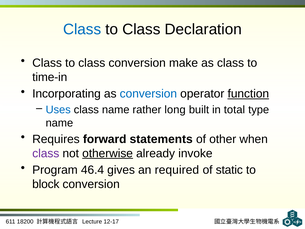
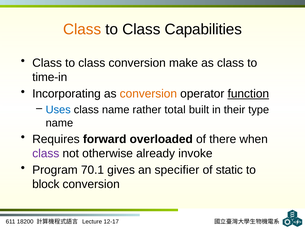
Class colour: blue -> orange (82, 29)
Declaration: Declaration -> Capabilities (203, 29)
conversion colour: blue -> orange (148, 94)
long: long -> total (175, 110)
total: total -> their (234, 110)
statements: statements -> overloaded (161, 139)
other: other -> there (223, 139)
otherwise underline: present -> none (108, 153)
46.4: 46.4 -> 70.1 (92, 170)
required: required -> specifier (177, 170)
